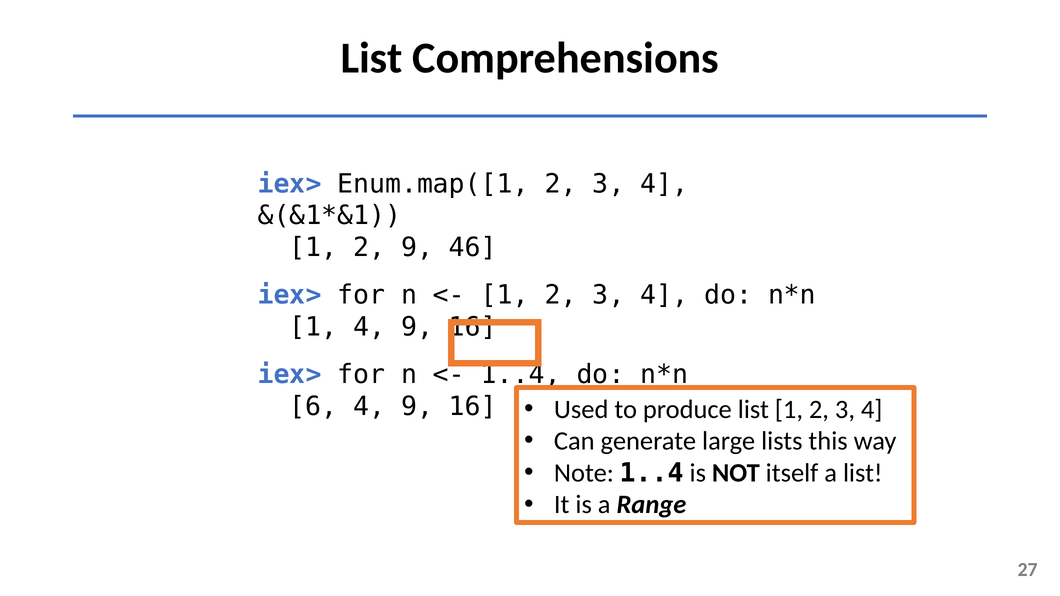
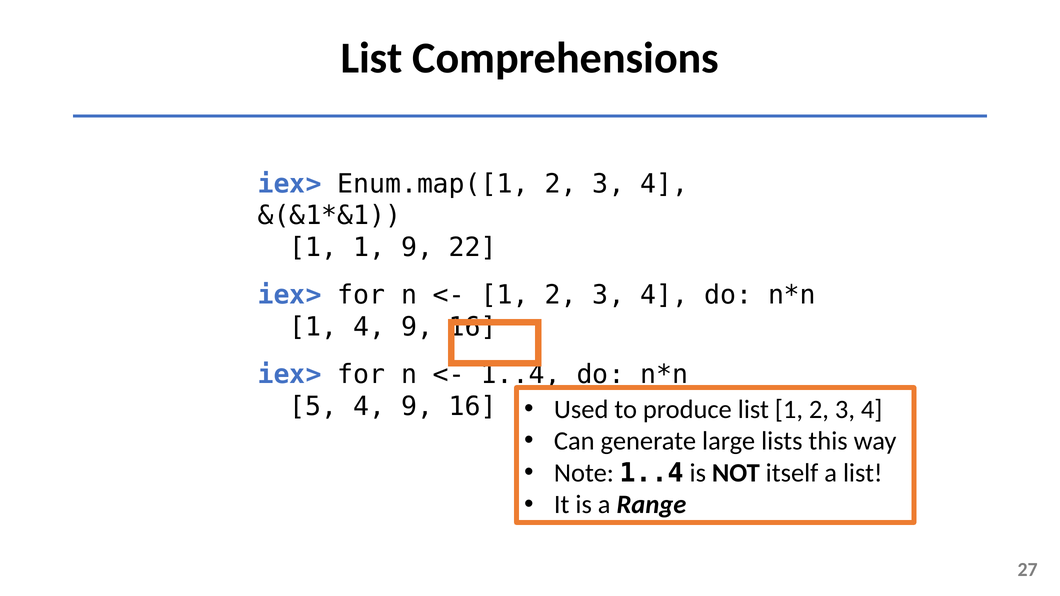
2: 2 -> 1 (369, 247)
46: 46 -> 22 (473, 247)
6: 6 -> 5 (313, 406)
